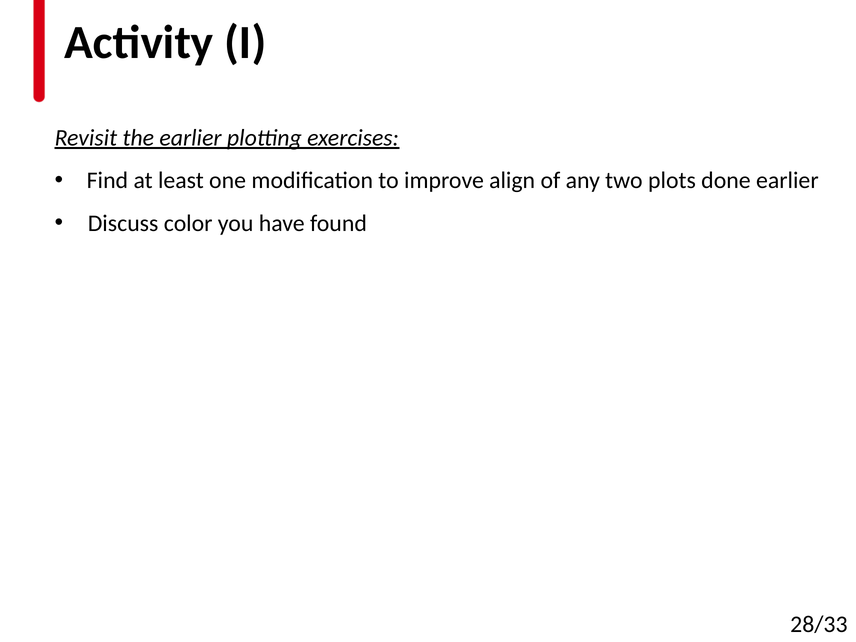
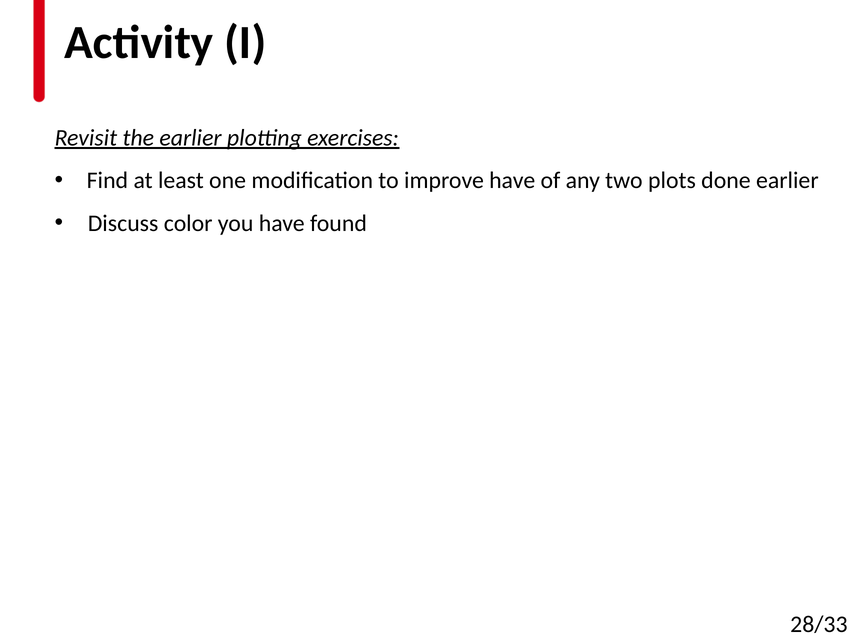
improve align: align -> have (512, 181)
